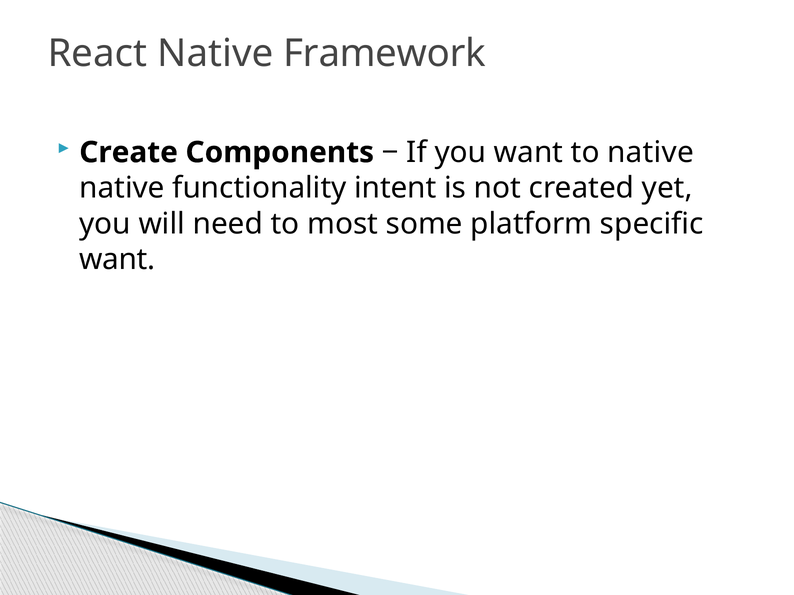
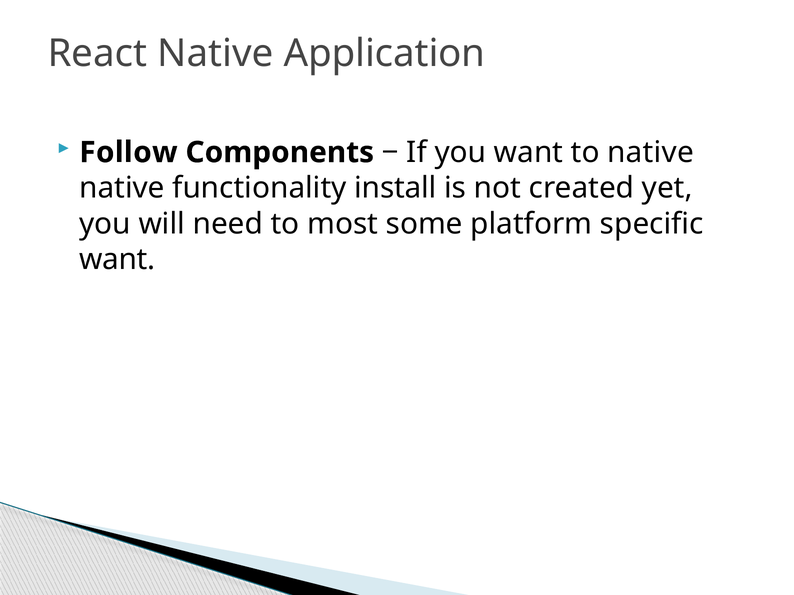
Framework: Framework -> Application (385, 54)
Create: Create -> Follow (128, 153)
intent: intent -> install (395, 188)
